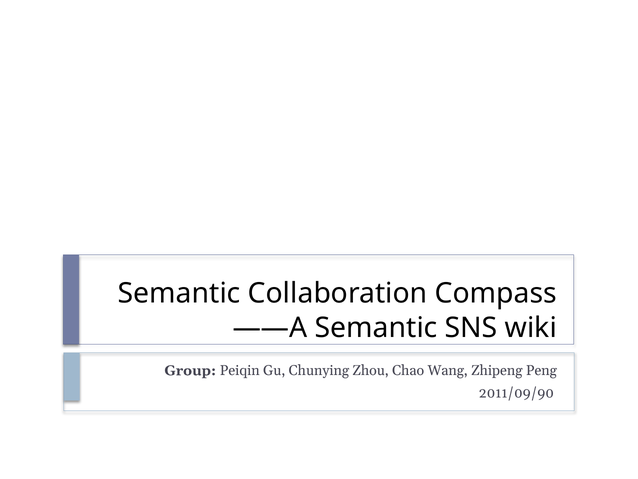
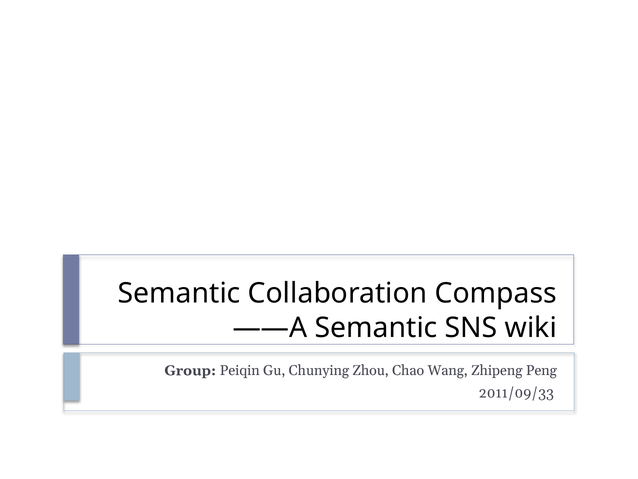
2011/09/90: 2011/09/90 -> 2011/09/33 (516, 393)
